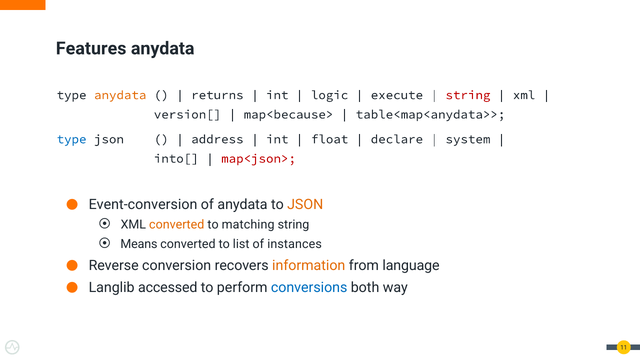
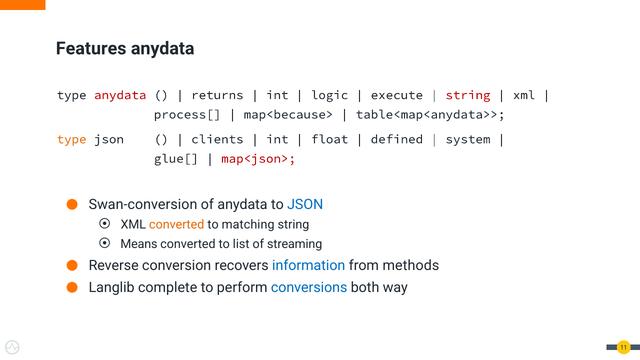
anydata colour: orange -> red (120, 95)
version[: version[ -> process[ (187, 114)
type colour: blue -> orange (72, 139)
address: address -> clients (217, 139)
declare: declare -> defined (397, 139)
into[: into[ -> glue[ (176, 159)
Event-conversion: Event-conversion -> Swan-conversion (143, 205)
JSON colour: orange -> blue (305, 205)
instances: instances -> streaming (295, 244)
information colour: orange -> blue (309, 266)
language: language -> methods (411, 266)
accessed: accessed -> complete (168, 288)
